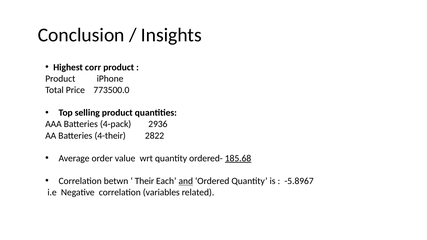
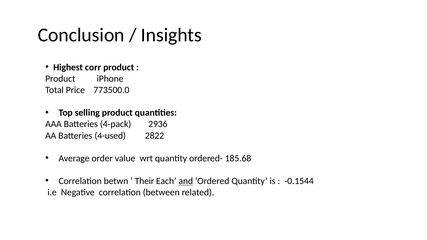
4-their: 4-their -> 4-used (110, 136)
185.68 underline: present -> none (238, 158)
-5.8967: -5.8967 -> -0.1544 (299, 181)
variables: variables -> between (161, 193)
